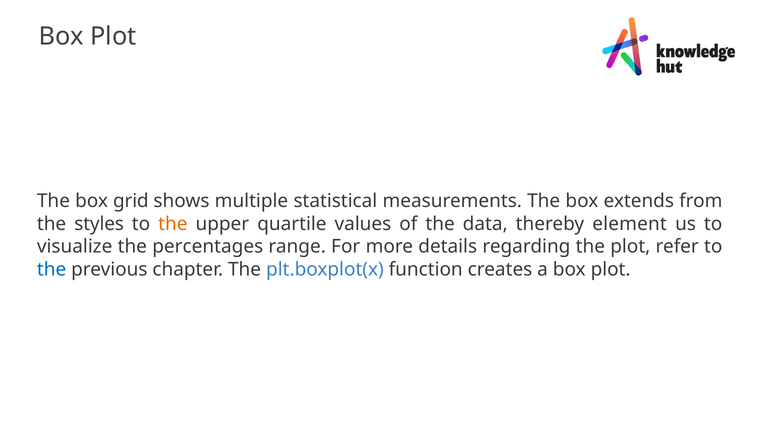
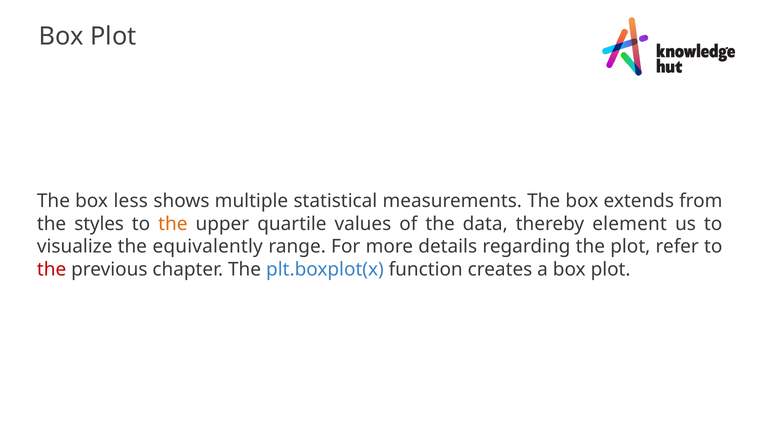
grid: grid -> less (131, 201)
percentages: percentages -> equivalently (208, 246)
the colour: blue -> red (52, 269)
